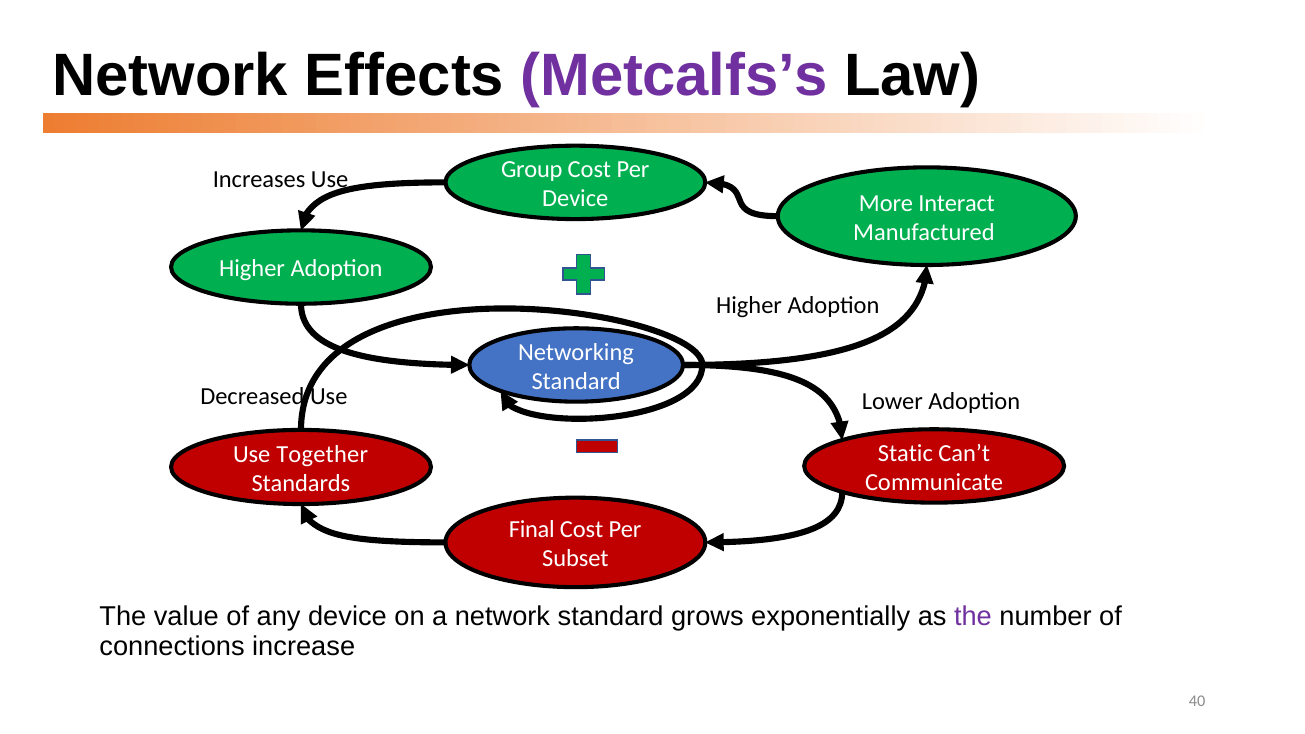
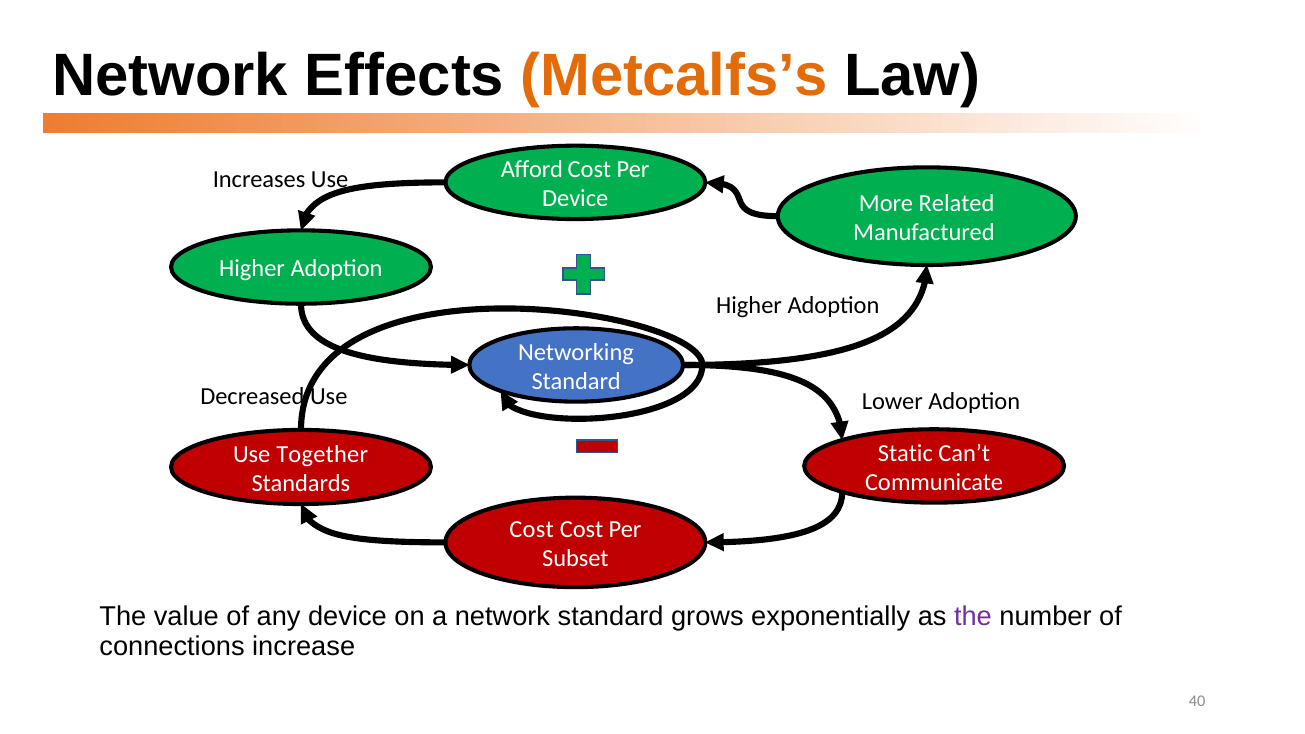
Metcalfs’s colour: purple -> orange (674, 76)
Group: Group -> Afford (532, 169)
Interact: Interact -> Related (957, 203)
Final: Final -> Cost (532, 529)
